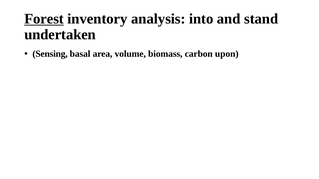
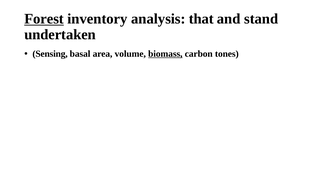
into: into -> that (201, 19)
biomass underline: none -> present (165, 54)
upon: upon -> tones (227, 54)
